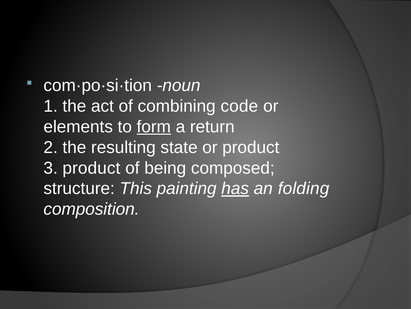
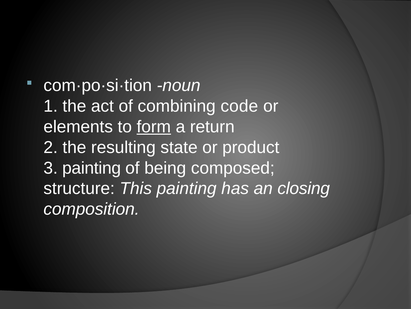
3 product: product -> painting (92, 168)
has underline: present -> none (235, 188)
folding: folding -> closing (304, 188)
